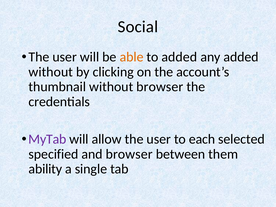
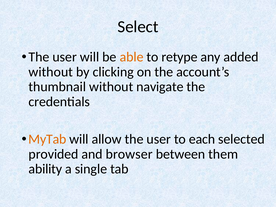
Social: Social -> Select (138, 27)
to added: added -> retype (179, 57)
without browser: browser -> navigate (160, 87)
MyTab colour: purple -> orange (47, 139)
specified: specified -> provided (54, 154)
